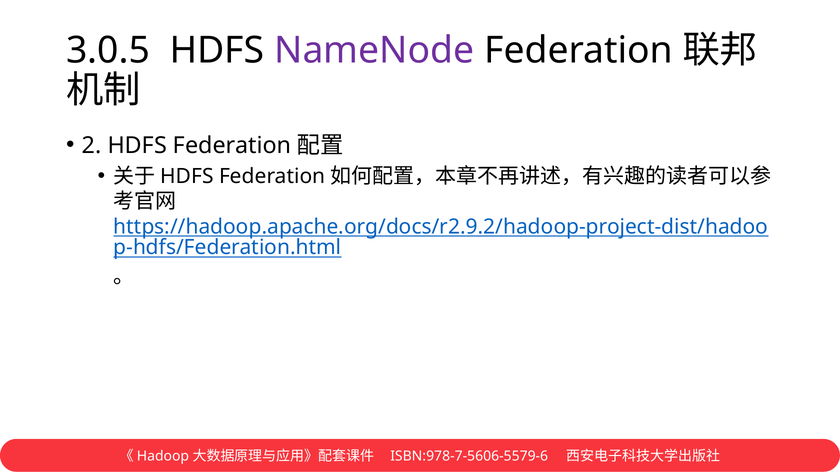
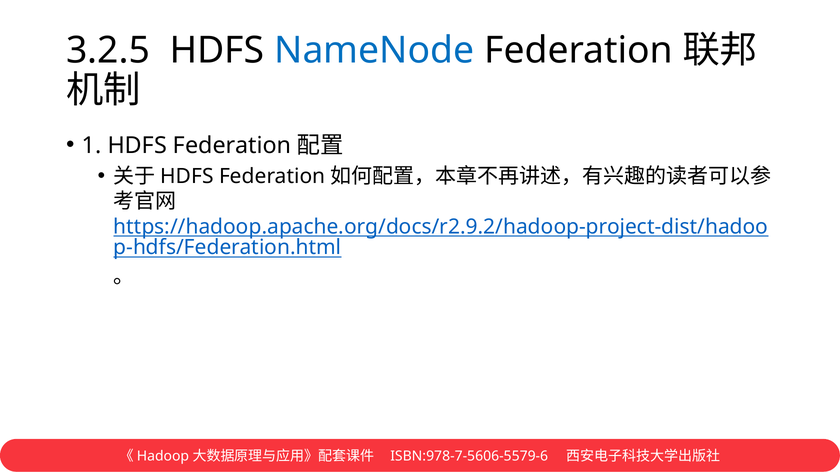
3.0.5: 3.0.5 -> 3.2.5 (108, 50)
NameNode colour: purple -> blue (374, 50)
2: 2 -> 1 (92, 146)
